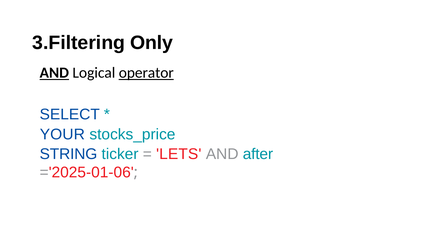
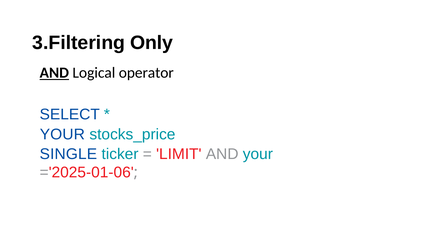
operator underline: present -> none (146, 73)
STRING: STRING -> SINGLE (68, 155)
LETS: LETS -> LIMIT (179, 155)
AND after: after -> your (258, 155)
